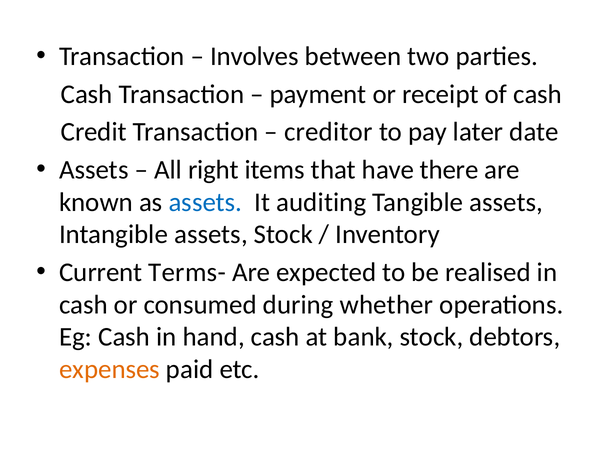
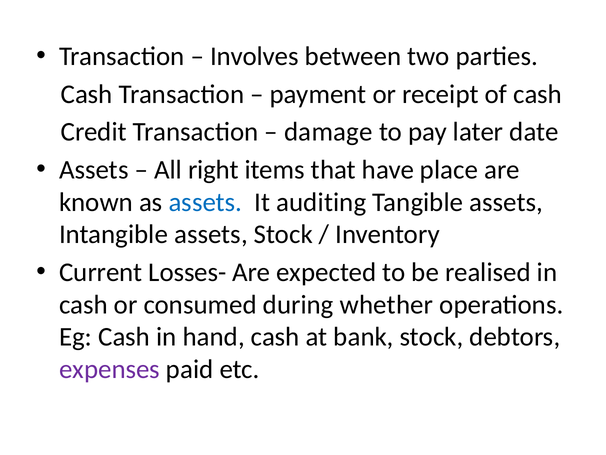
creditor: creditor -> damage (328, 132)
there: there -> place (449, 170)
Terms-: Terms- -> Losses- (187, 272)
expenses colour: orange -> purple (110, 369)
